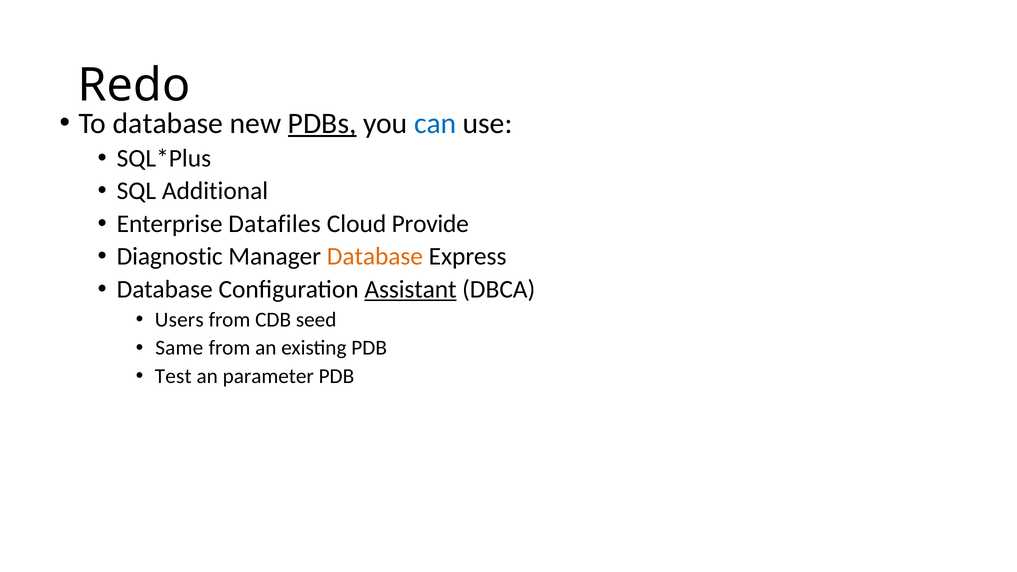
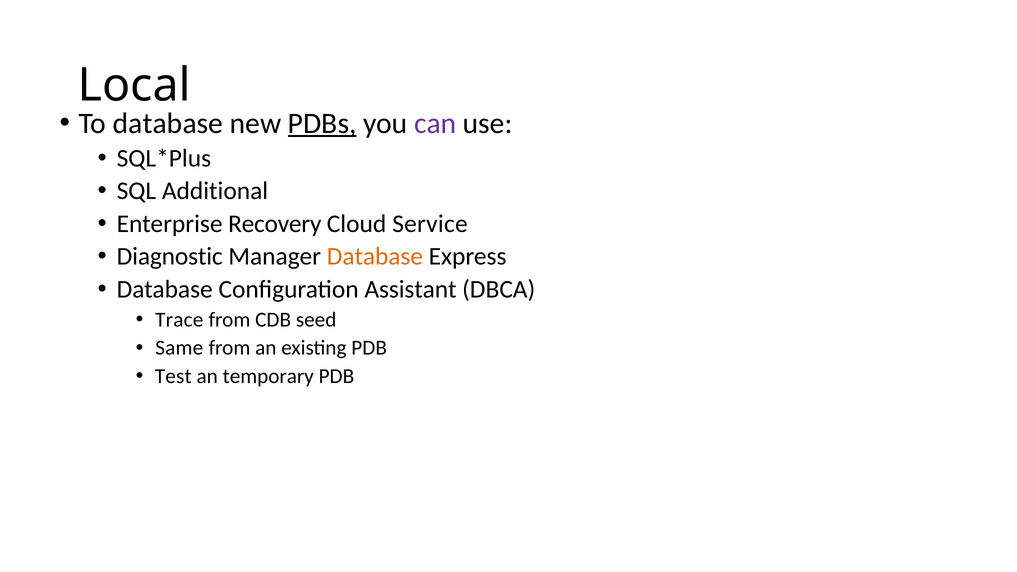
Redo: Redo -> Local (134, 85)
can colour: blue -> purple (435, 123)
Datafiles: Datafiles -> Recovery (275, 224)
Provide: Provide -> Service (430, 224)
Assistant underline: present -> none (411, 289)
Users: Users -> Trace (179, 320)
parameter: parameter -> temporary (268, 376)
